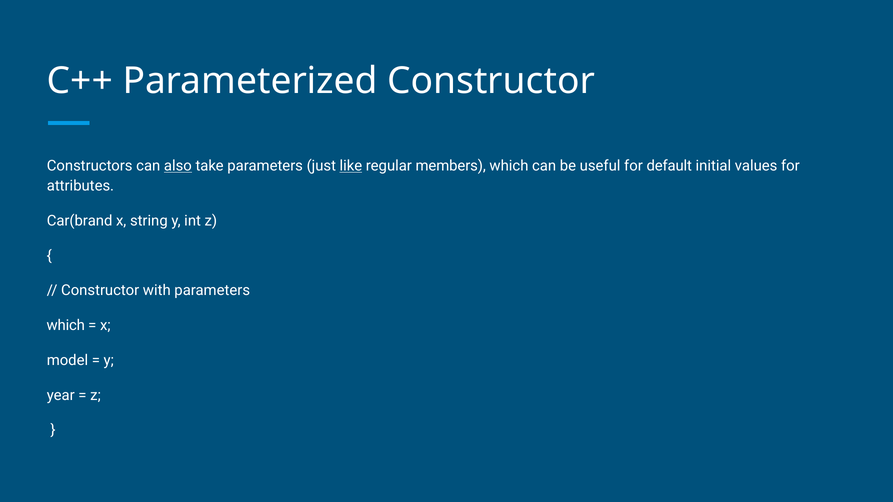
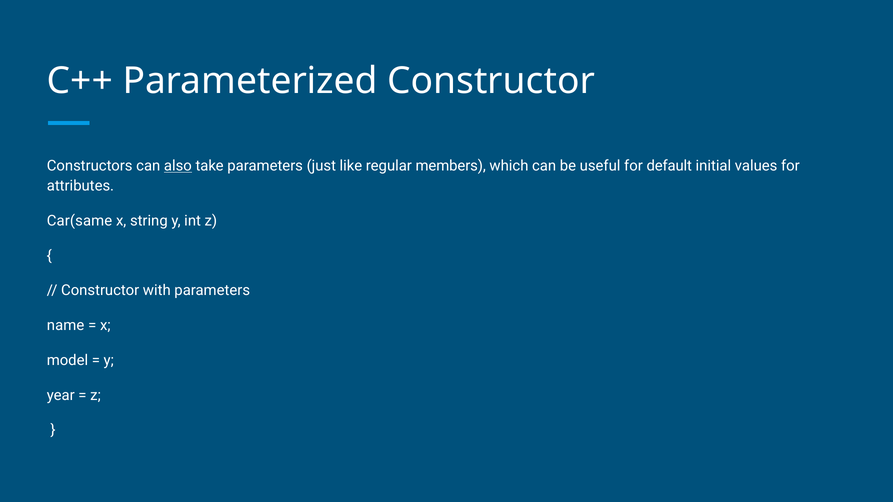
like underline: present -> none (351, 166)
Car(brand: Car(brand -> Car(same (80, 221)
which: which -> name (66, 326)
